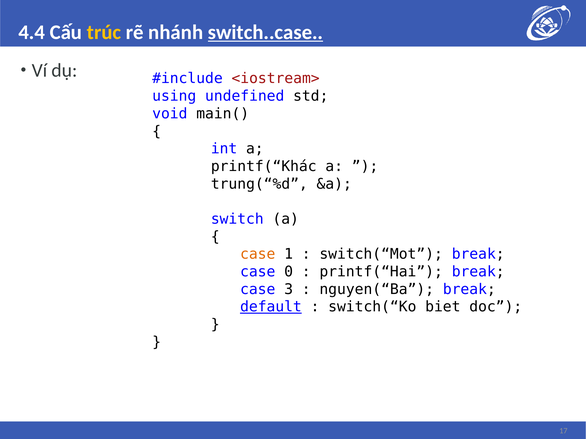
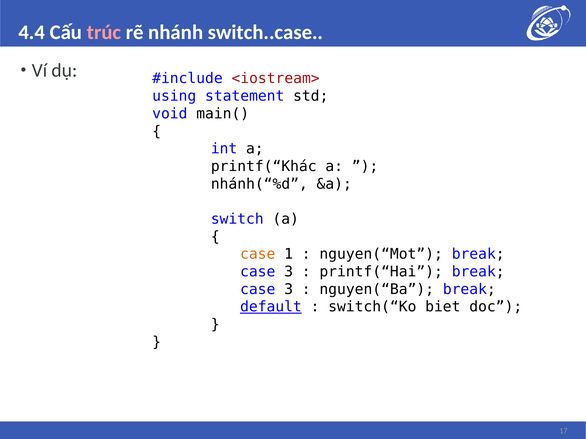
trúc colour: yellow -> pink (104, 32)
switch..case underline: present -> none (266, 32)
undefined: undefined -> statement (245, 96)
trung(“%d: trung(“%d -> nhánh(“%d (259, 184)
switch(“Mot: switch(“Mot -> nguyen(“Mot (381, 254)
0: 0 -> 3 (289, 272)
